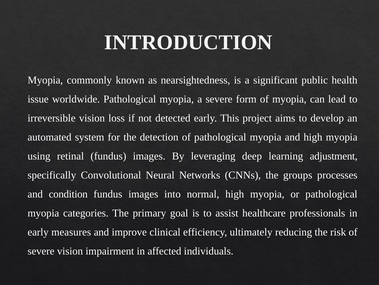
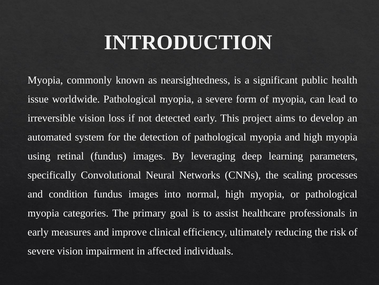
adjustment: adjustment -> parameters (334, 156)
groups: groups -> scaling (298, 175)
